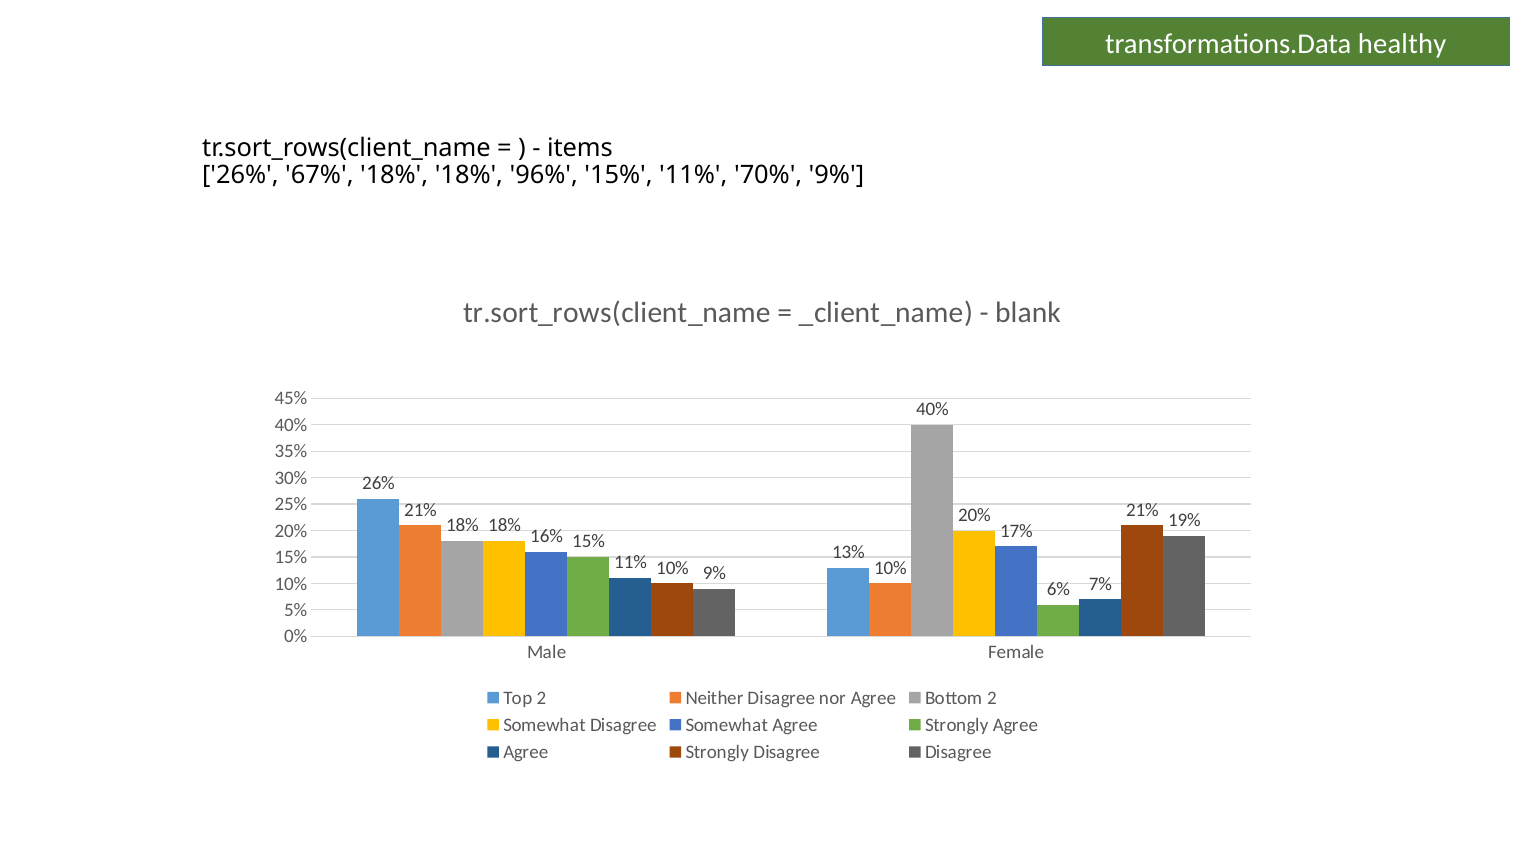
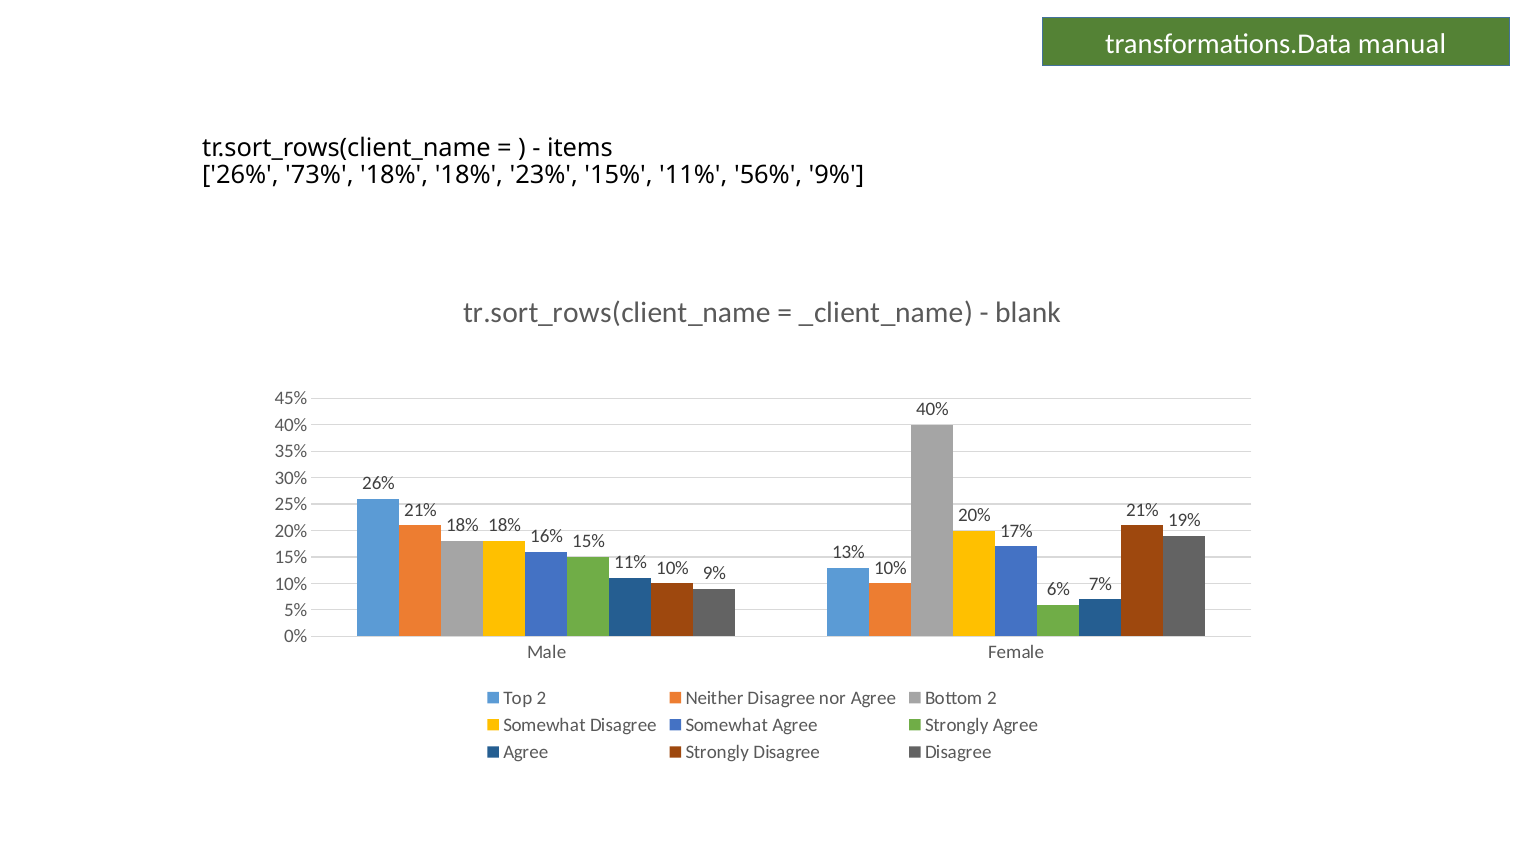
healthy: healthy -> manual (1402, 44)
67%: 67% -> 73% (319, 175)
96%: 96% -> 23% (544, 175)
70%: 70% -> 56% (768, 175)
